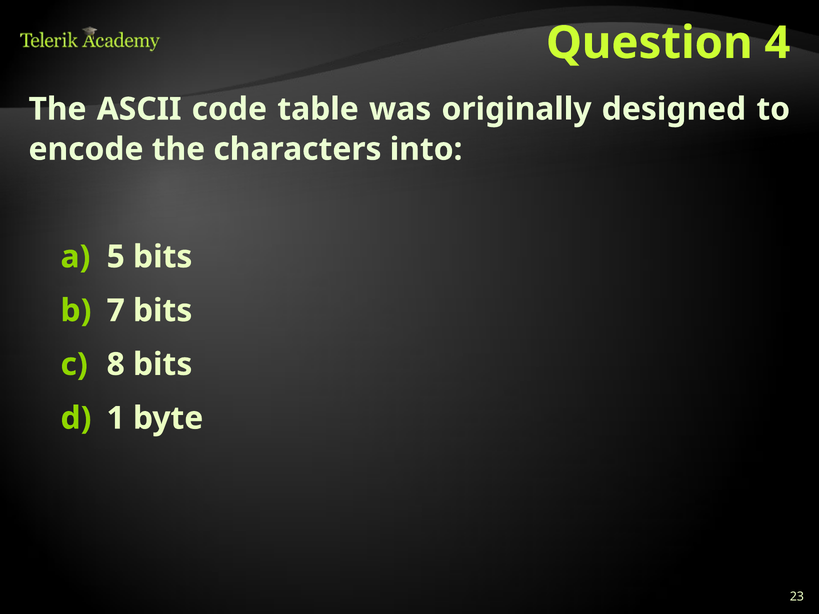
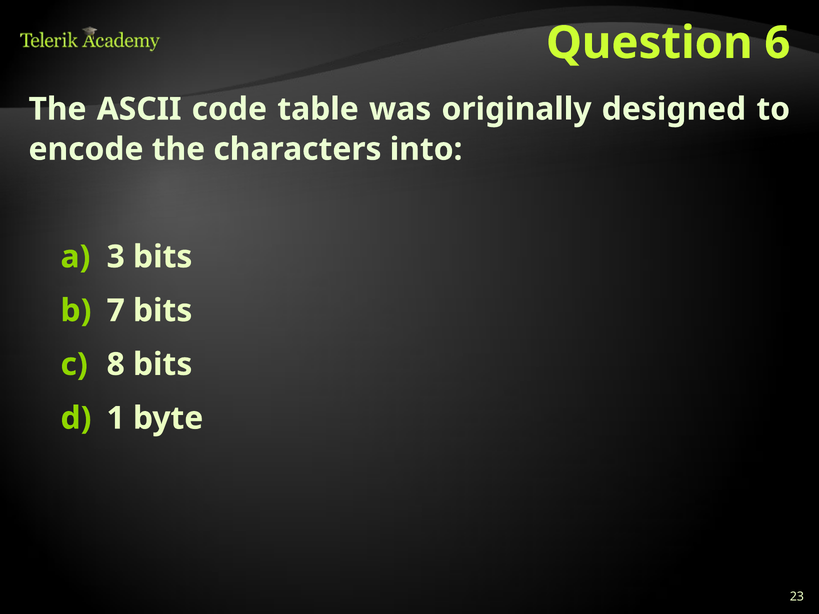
4: 4 -> 6 (777, 43)
5: 5 -> 3 (116, 257)
